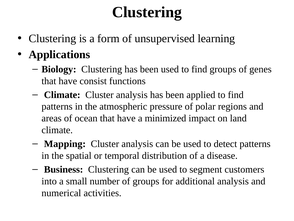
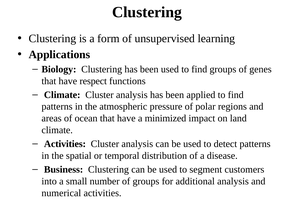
consist: consist -> respect (93, 81)
Mapping: Mapping -> Activities (65, 144)
